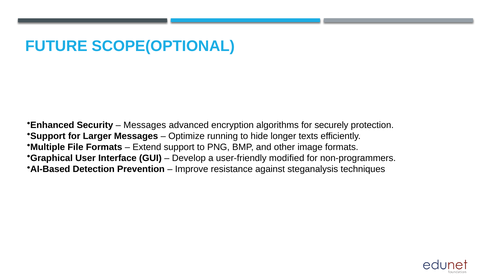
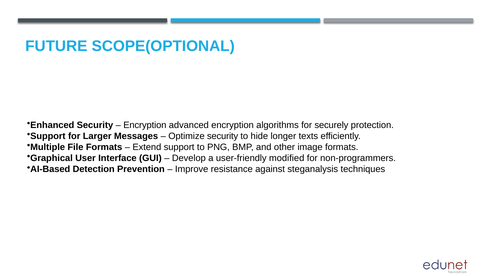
Messages: Messages -> Encryption (145, 125)
Optimize running: running -> security (223, 136)
